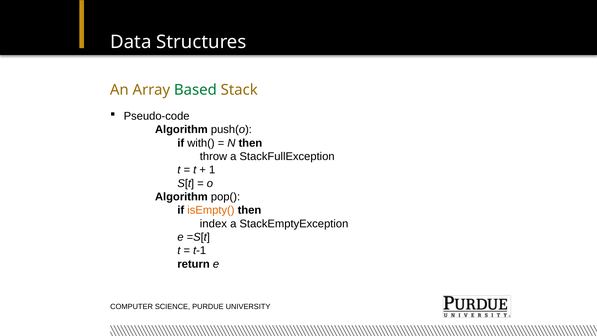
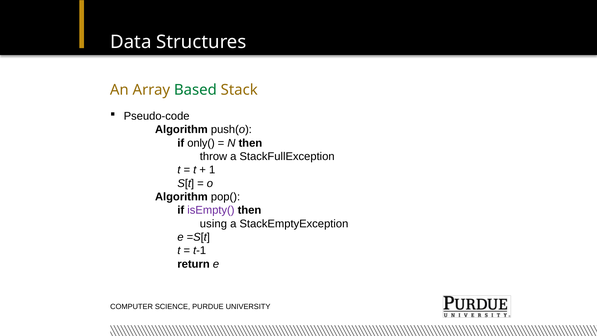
with(: with( -> only( (201, 143)
isEmpty( colour: orange -> purple (211, 210)
index: index -> using (213, 224)
